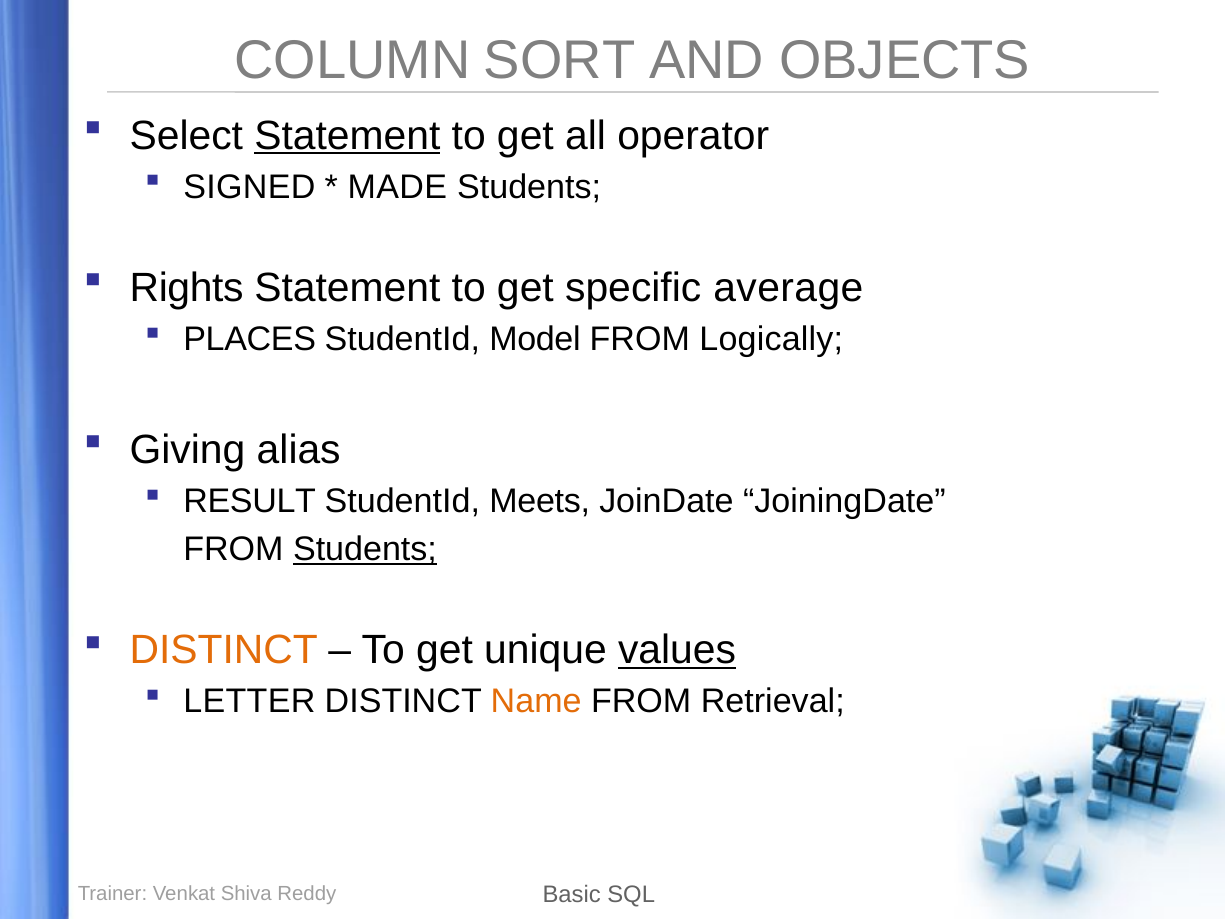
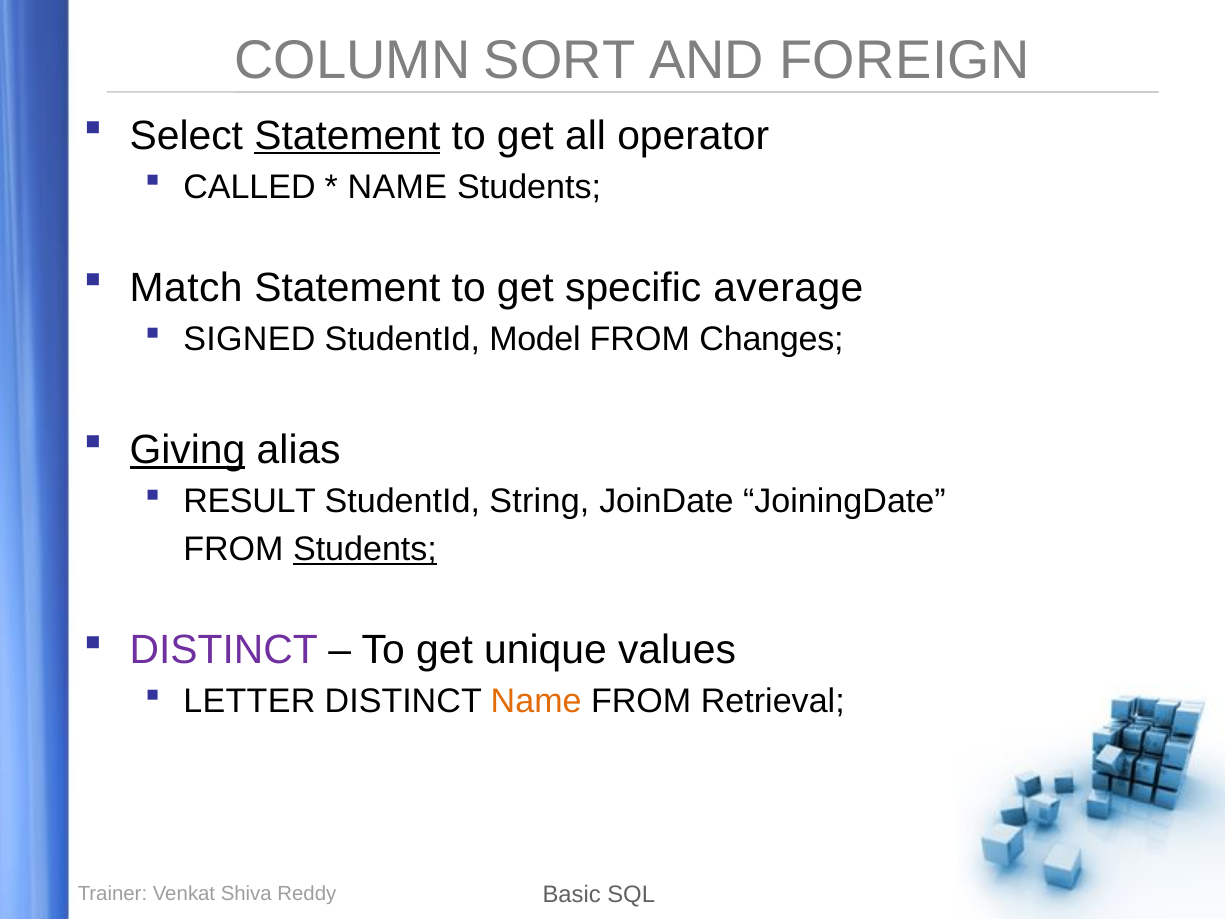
OBJECTS: OBJECTS -> FOREIGN (905, 61)
SIGNED: SIGNED -> CALLED (249, 187)
MADE: MADE -> NAME (397, 187)
Rights: Rights -> Match (186, 288)
PLACES: PLACES -> SIGNED (249, 339)
Logically: Logically -> Changes (772, 339)
Giving underline: none -> present (188, 450)
Meets: Meets -> String (539, 501)
DISTINCT colour: orange -> purple (224, 650)
values underline: present -> none (677, 650)
